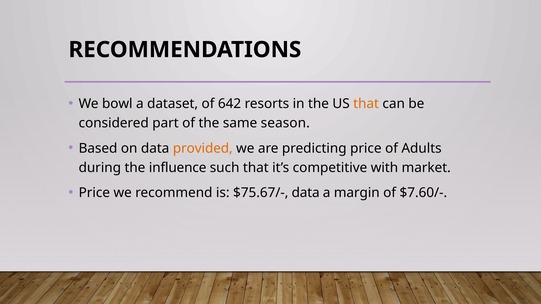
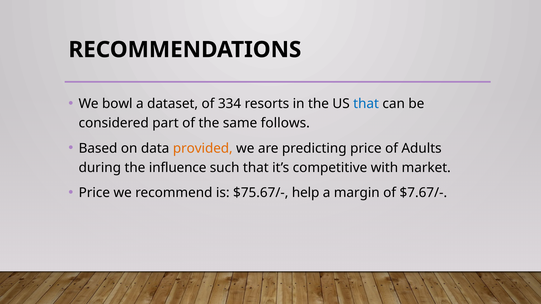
642: 642 -> 334 (230, 104)
that colour: orange -> blue (366, 104)
season: season -> follows (285, 123)
$75.67/- data: data -> help (306, 193)
$7.60/-: $7.60/- -> $7.67/- (423, 193)
